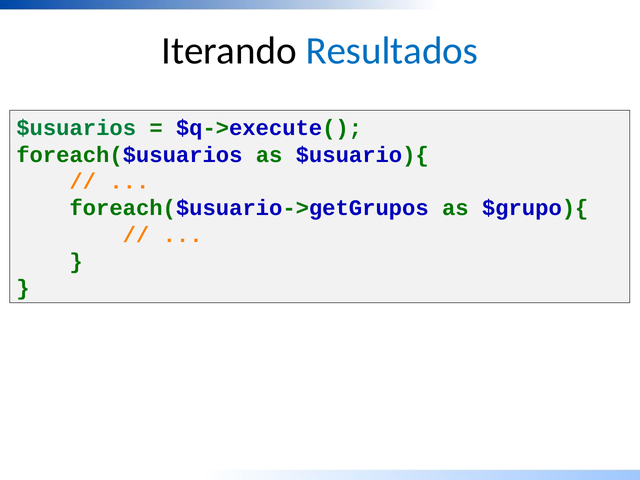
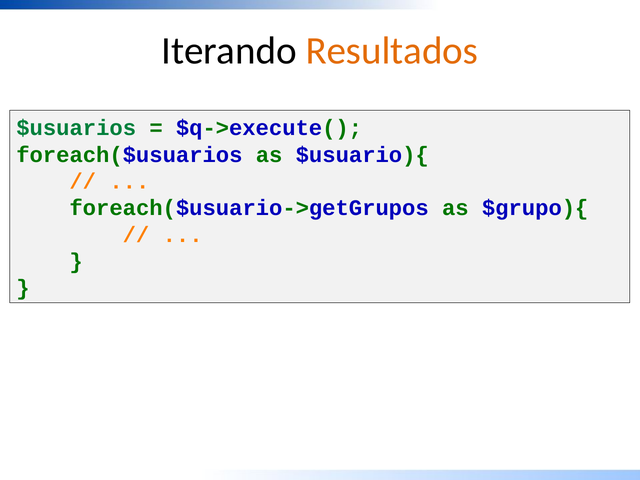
Resultados colour: blue -> orange (392, 51)
